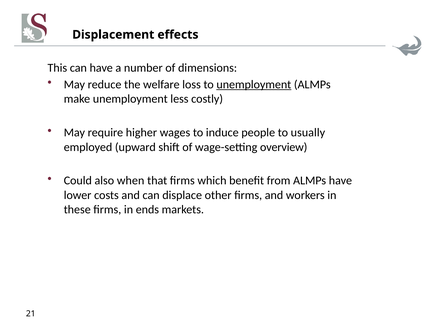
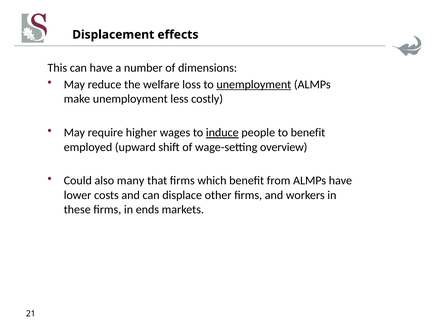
induce underline: none -> present (222, 133)
to usually: usually -> benefit (308, 133)
when: when -> many (131, 181)
